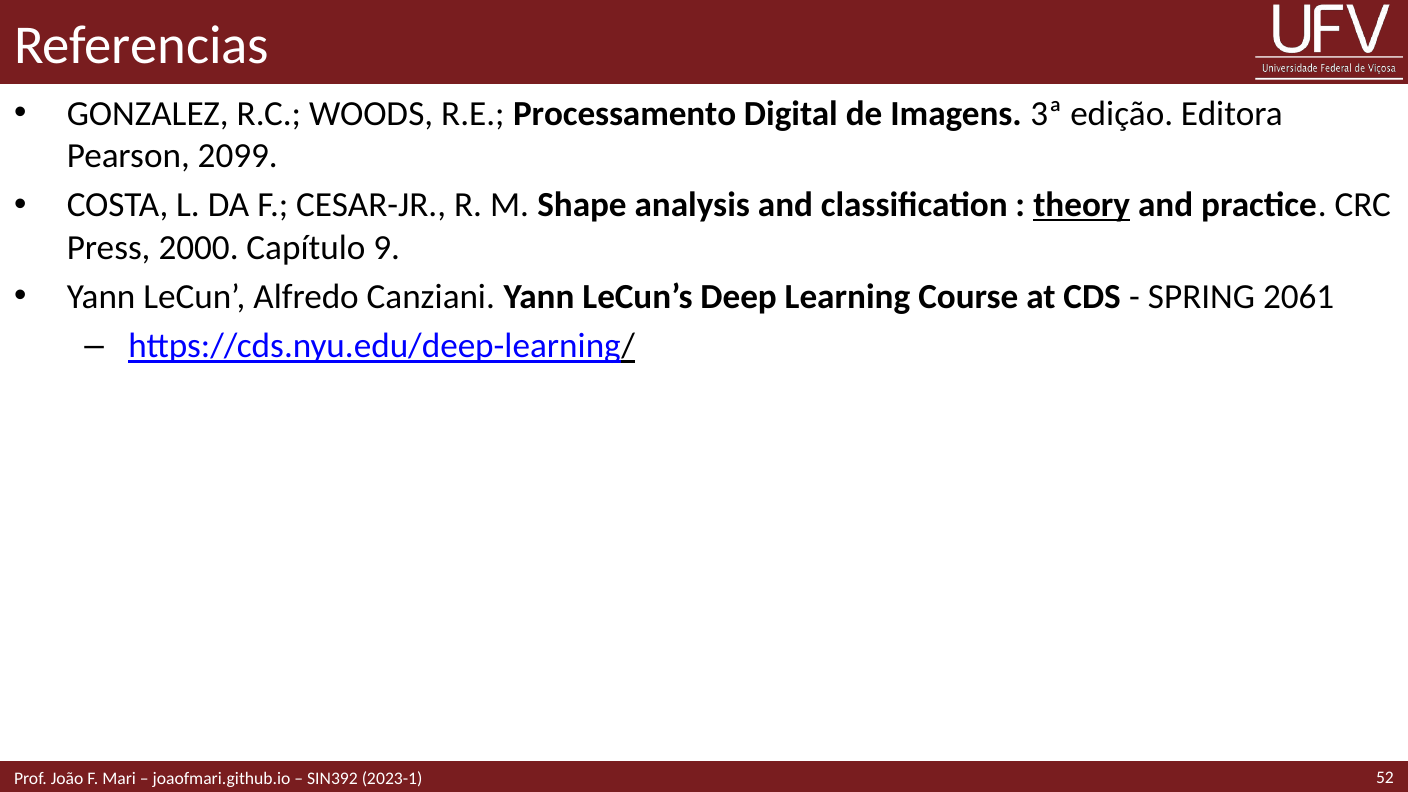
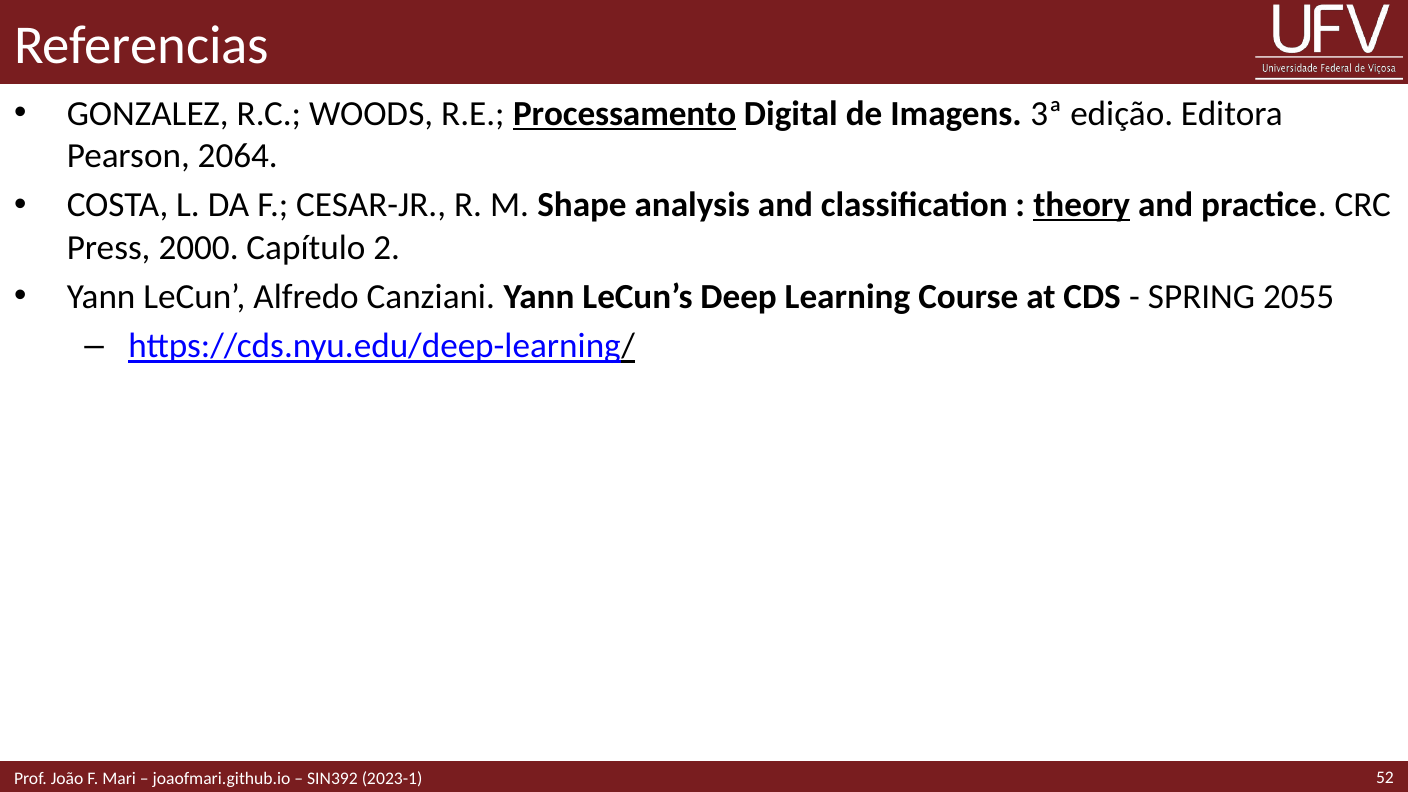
Processamento underline: none -> present (625, 114)
2099: 2099 -> 2064 (238, 156)
9: 9 -> 2 (387, 248)
2061: 2061 -> 2055 (1299, 297)
